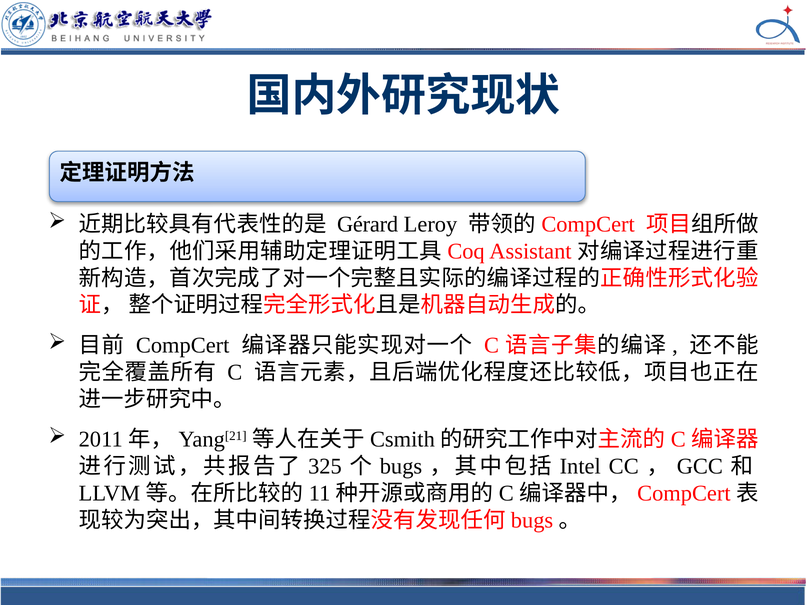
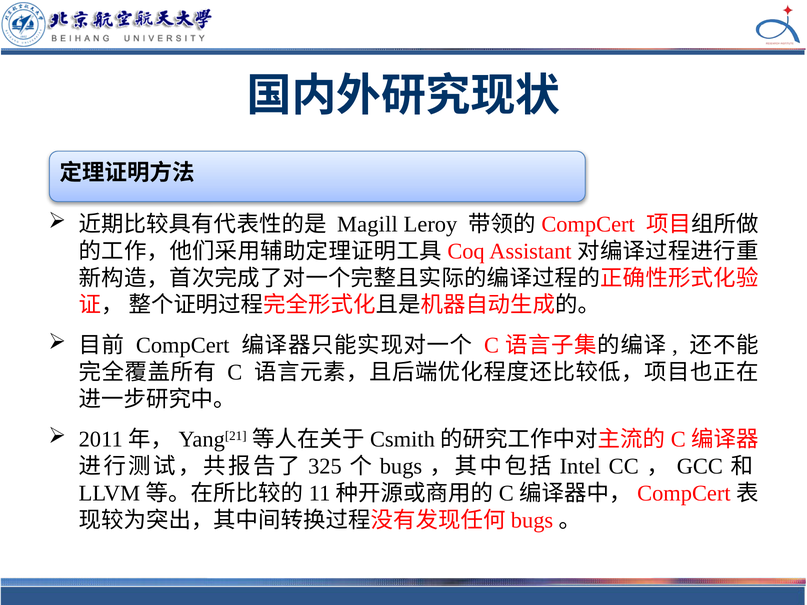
Gérard: Gérard -> Magill (367, 224)
